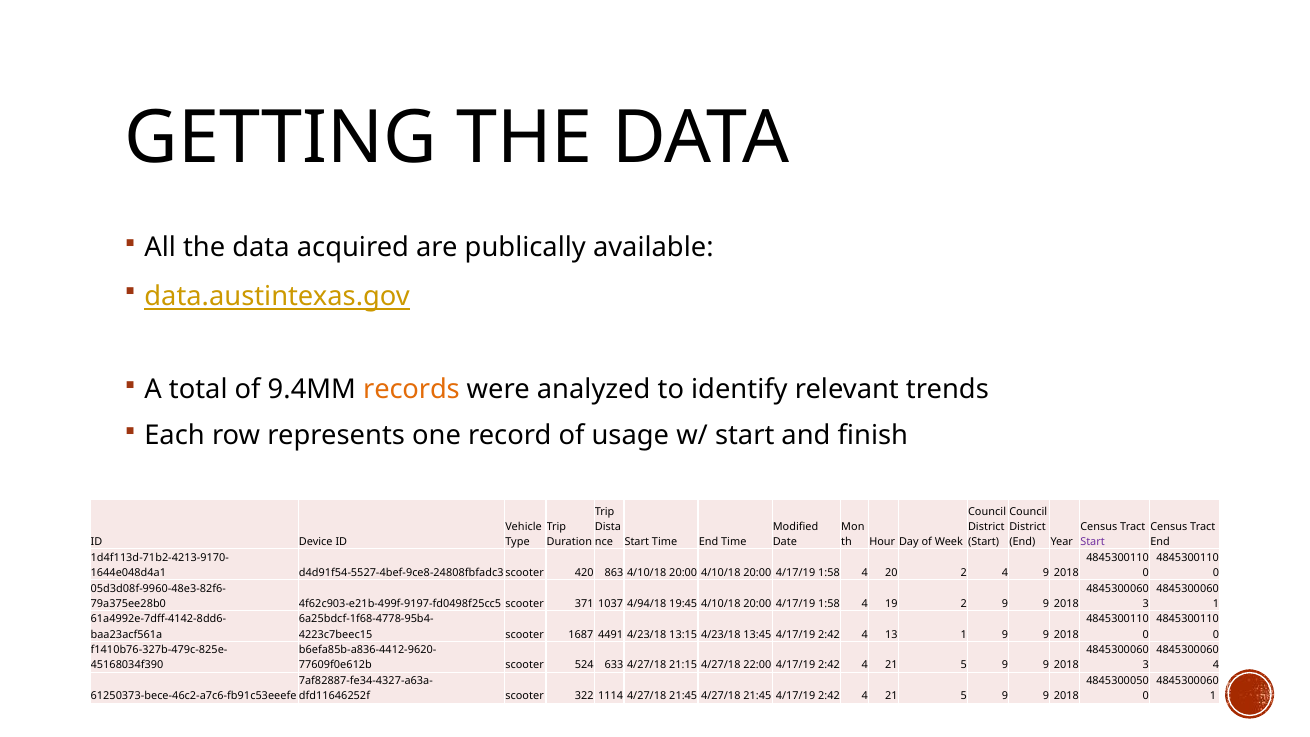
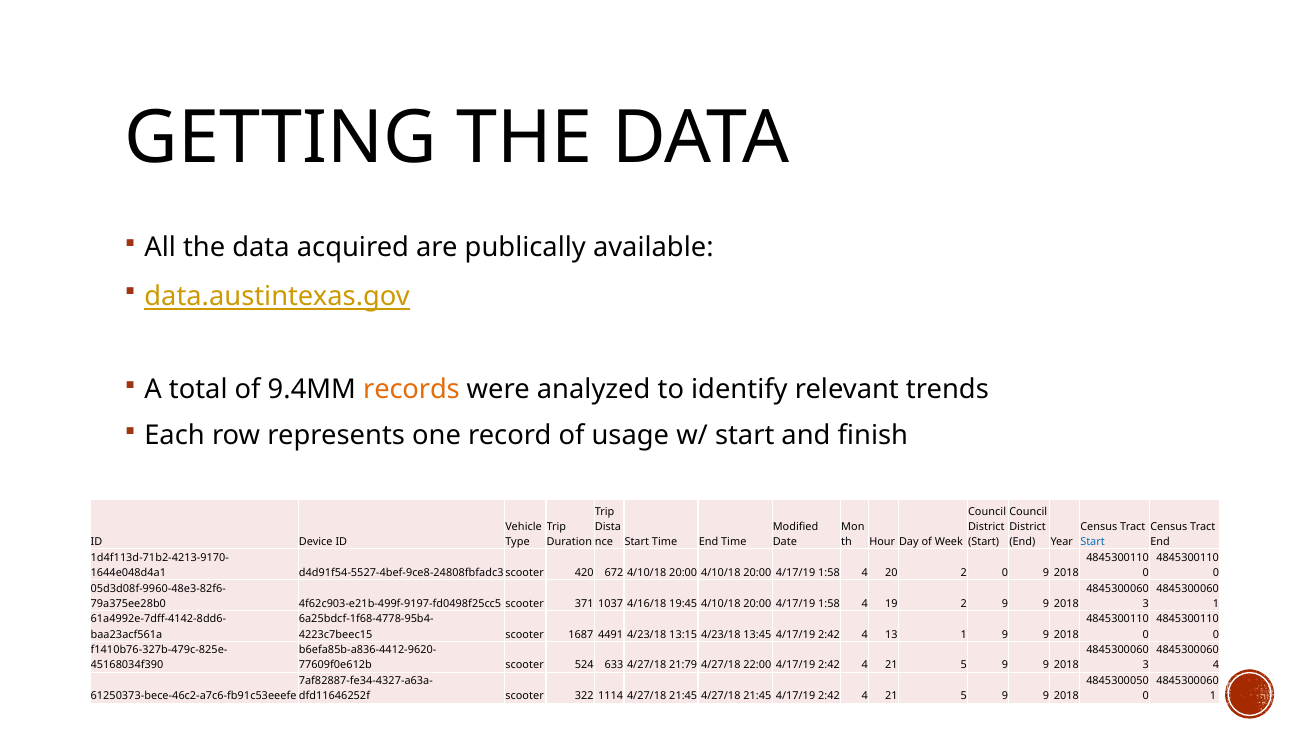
Start colour: purple -> blue (1093, 542)
863: 863 -> 672 (614, 573)
2 4: 4 -> 0 (1005, 573)
4/94/18: 4/94/18 -> 4/16/18 (647, 603)
21:15: 21:15 -> 21:79 (683, 665)
